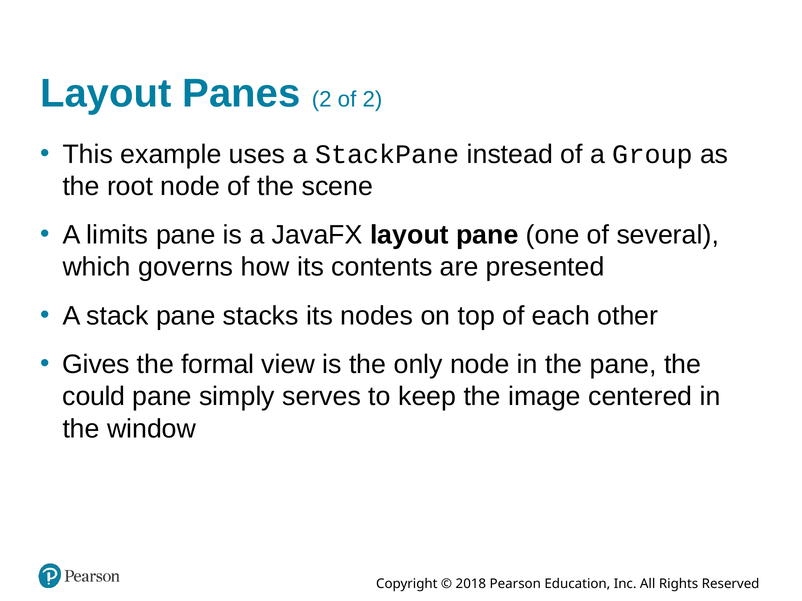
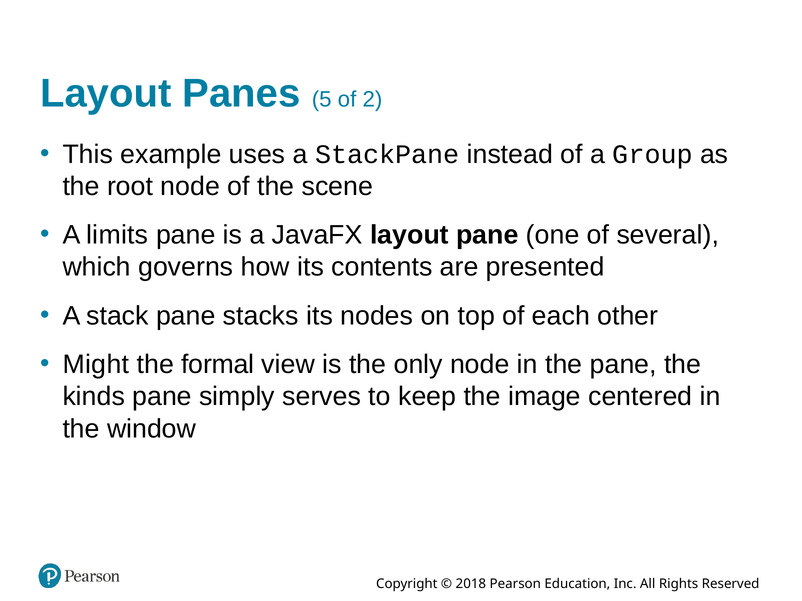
Panes 2: 2 -> 5 (322, 100)
Gives: Gives -> Might (96, 365)
could: could -> kinds (94, 397)
